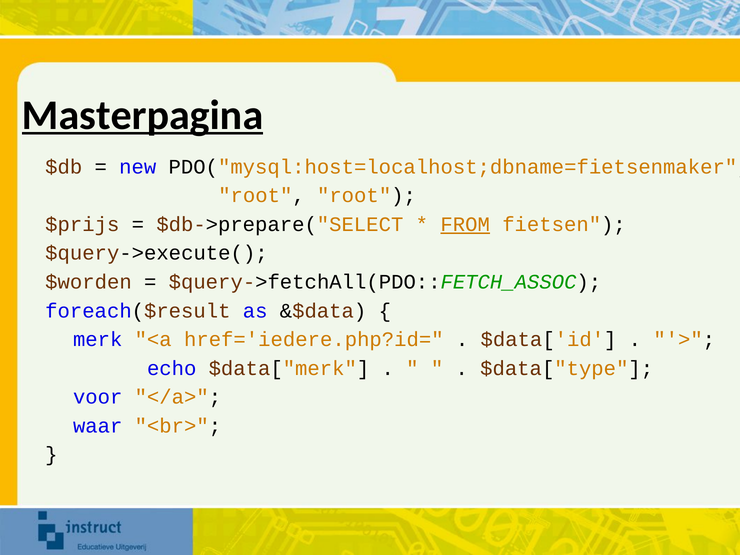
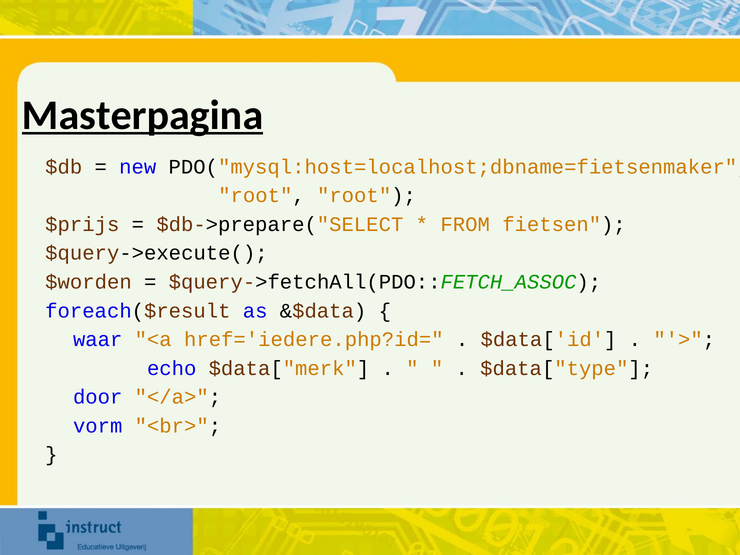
FROM underline: present -> none (465, 224)
merk: merk -> waar (98, 339)
voor: voor -> door (98, 397)
waar: waar -> vorm (98, 426)
